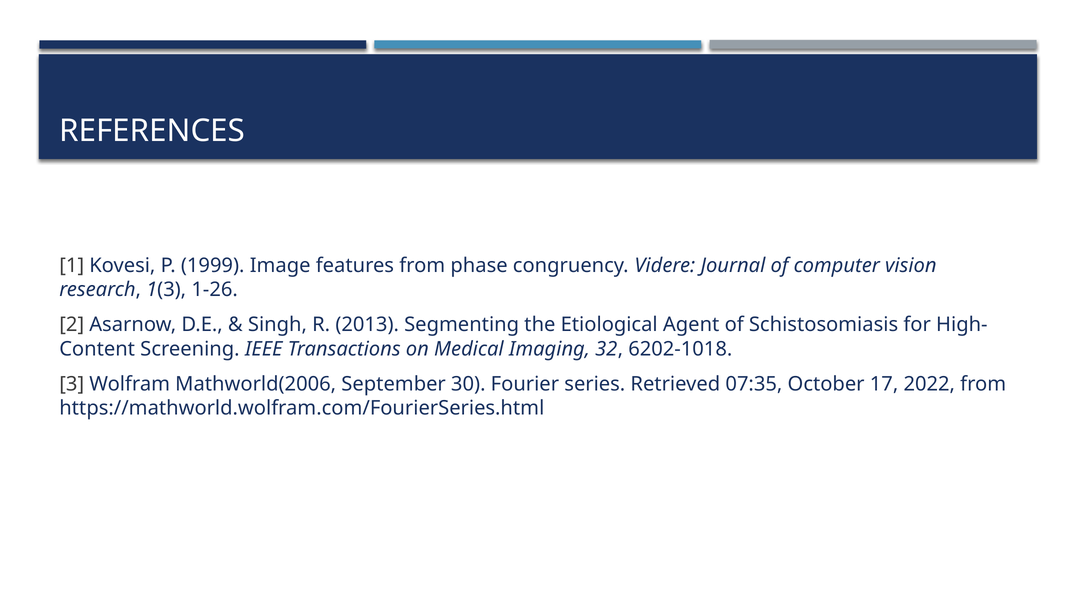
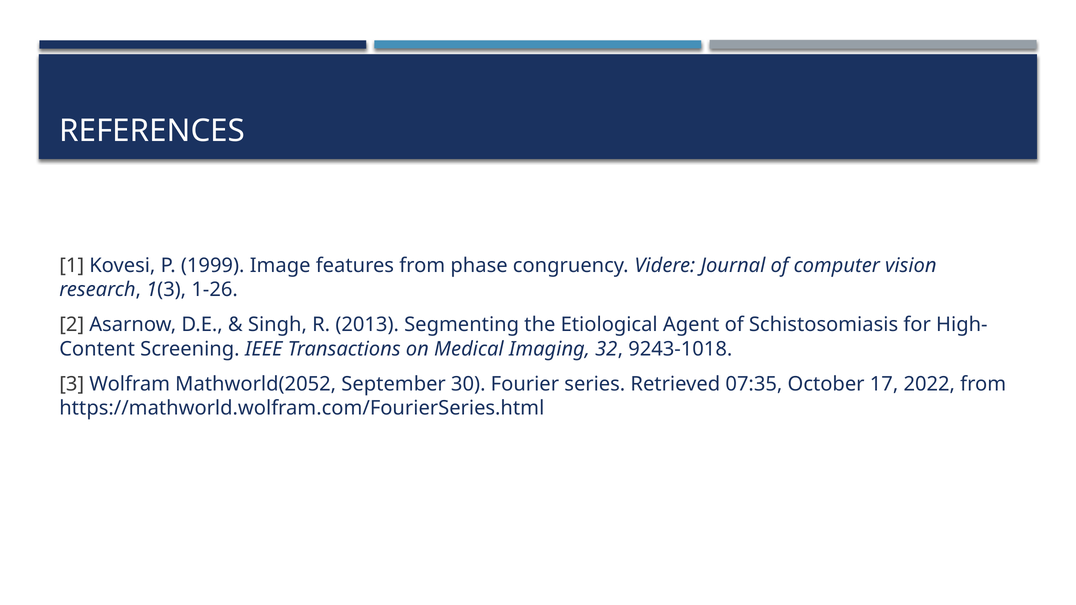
6202-1018: 6202-1018 -> 9243-1018 (680, 349)
Mathworld(2006: Mathworld(2006 -> Mathworld(2052 (256, 384)
